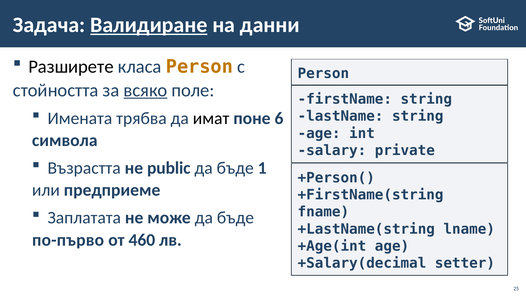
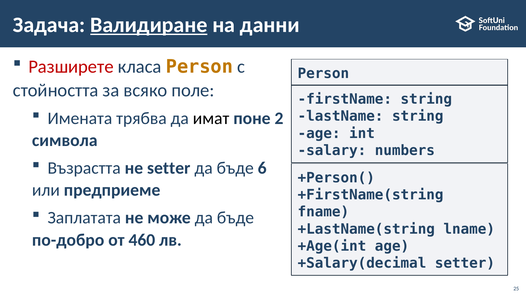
Разширете colour: black -> red (71, 67)
всяко underline: present -> none (146, 90)
6: 6 -> 2 (279, 118)
private: private -> numbers (405, 150)
не public: public -> setter (169, 168)
1: 1 -> 6 (262, 168)
по-първо: по-първо -> по-добро (68, 240)
